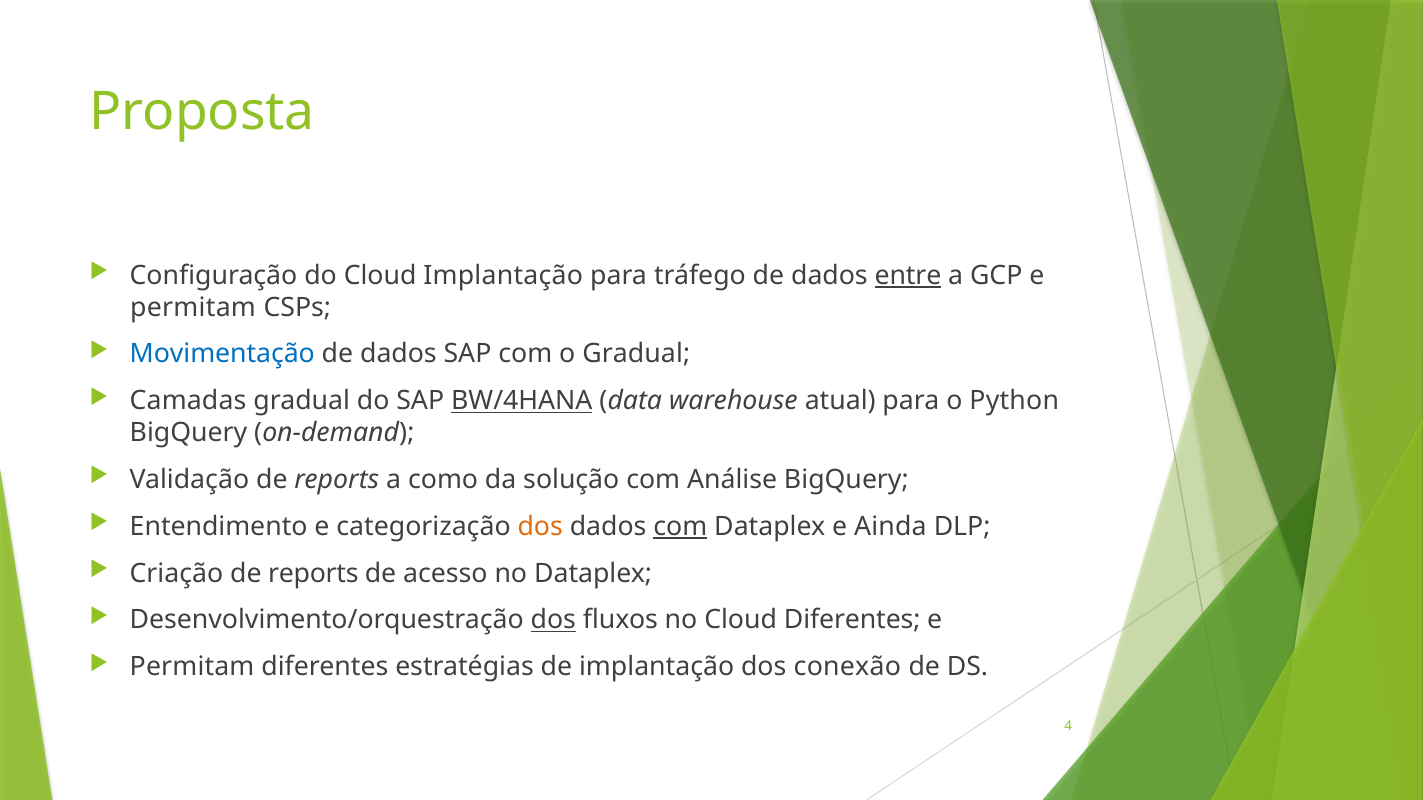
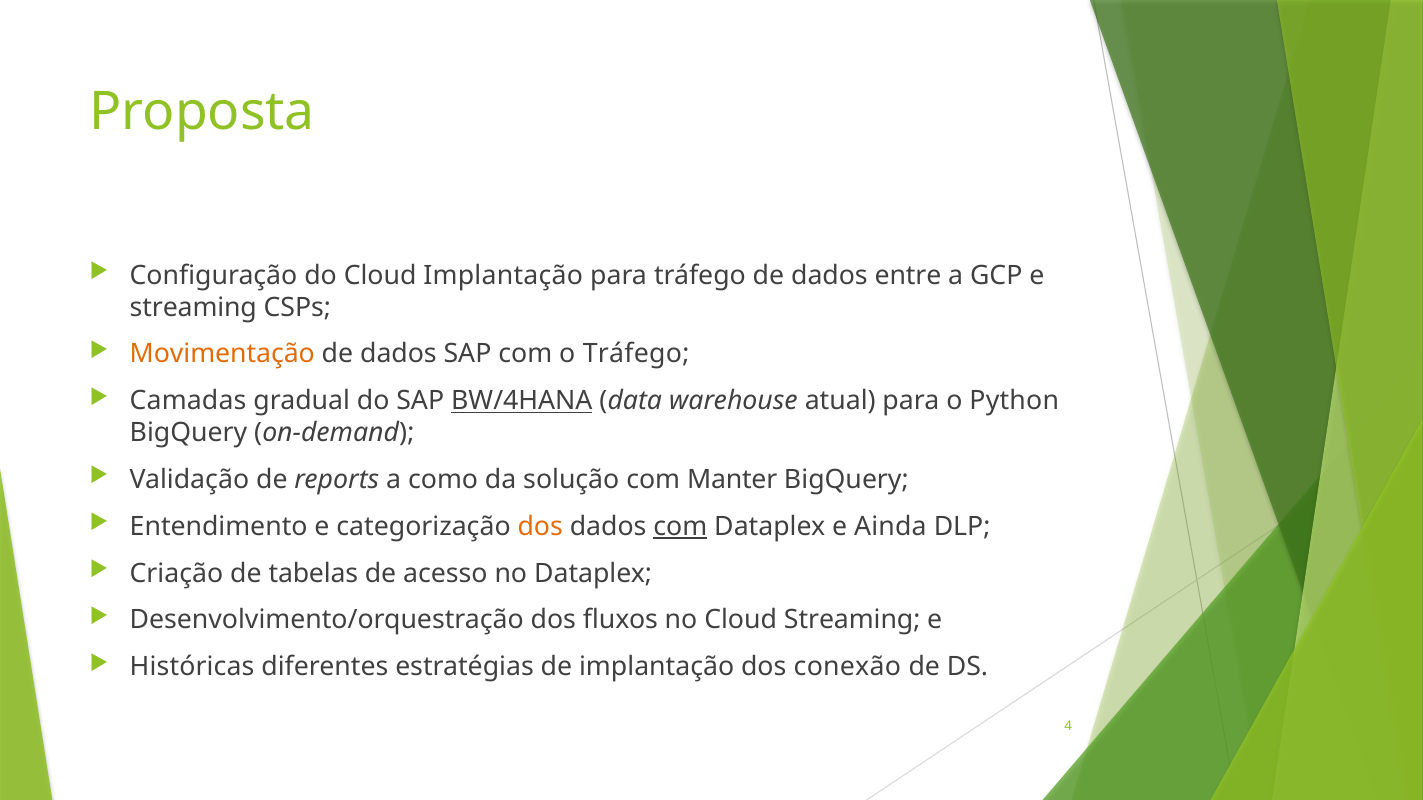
entre underline: present -> none (908, 275)
permitam: permitam -> streaming (193, 307)
Movimentação colour: blue -> orange (222, 354)
o Gradual: Gradual -> Tráfego (636, 354)
Análise: Análise -> Manter (732, 480)
Criação de reports: reports -> tabelas (313, 574)
dos underline: present -> none (553, 621)
Cloud Diferentes: Diferentes -> Streaming (852, 621)
Permitam: Permitam -> Históricas (192, 667)
